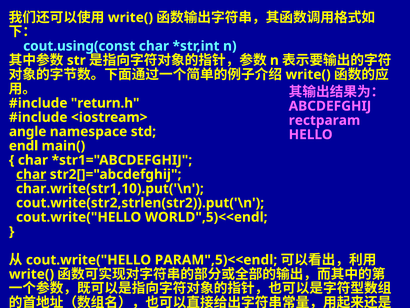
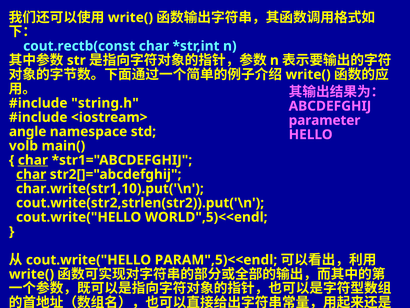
cout.using(const: cout.using(const -> cout.rectb(const (79, 46)
return.h: return.h -> string.h (105, 103)
rectparam: rectparam -> parameter (325, 120)
endl: endl -> volb (23, 146)
char underline: none -> present (33, 160)
